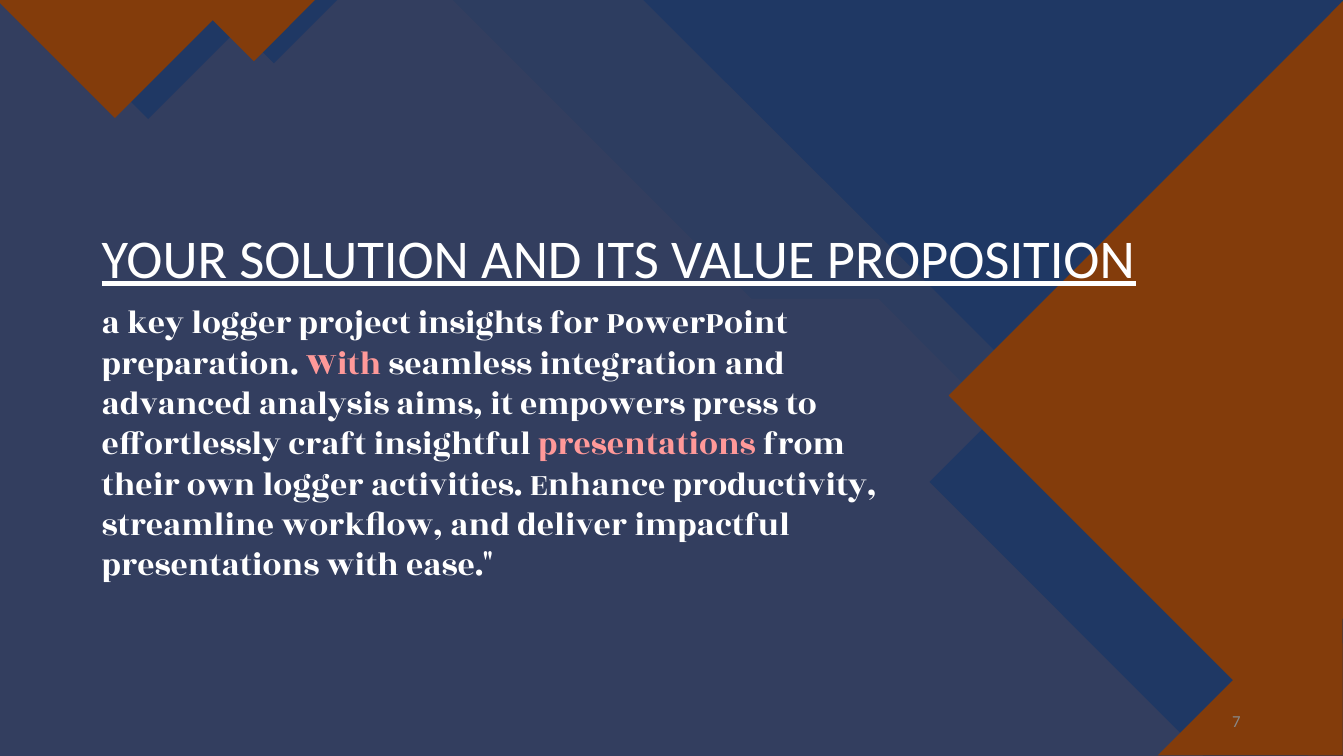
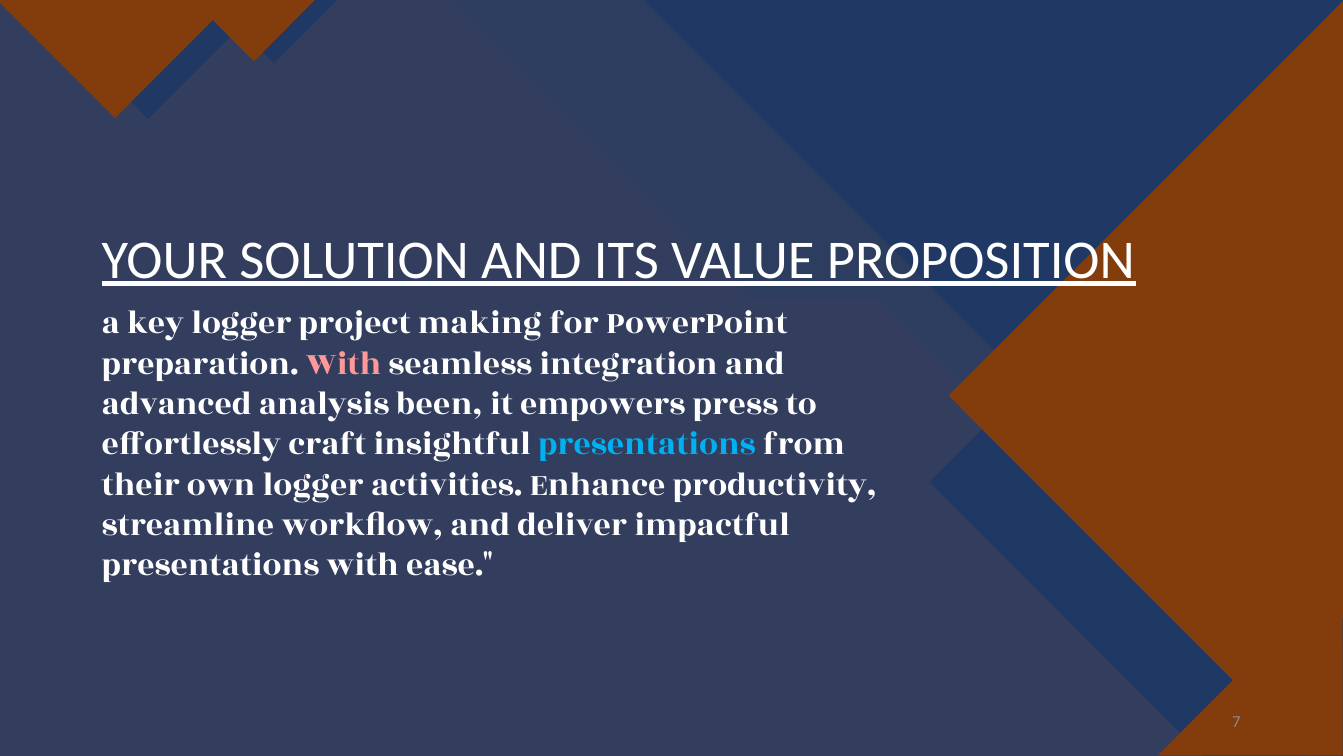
insights: insights -> making (480, 323)
aims: aims -> been (440, 403)
presentations colour: pink -> light blue (647, 444)
